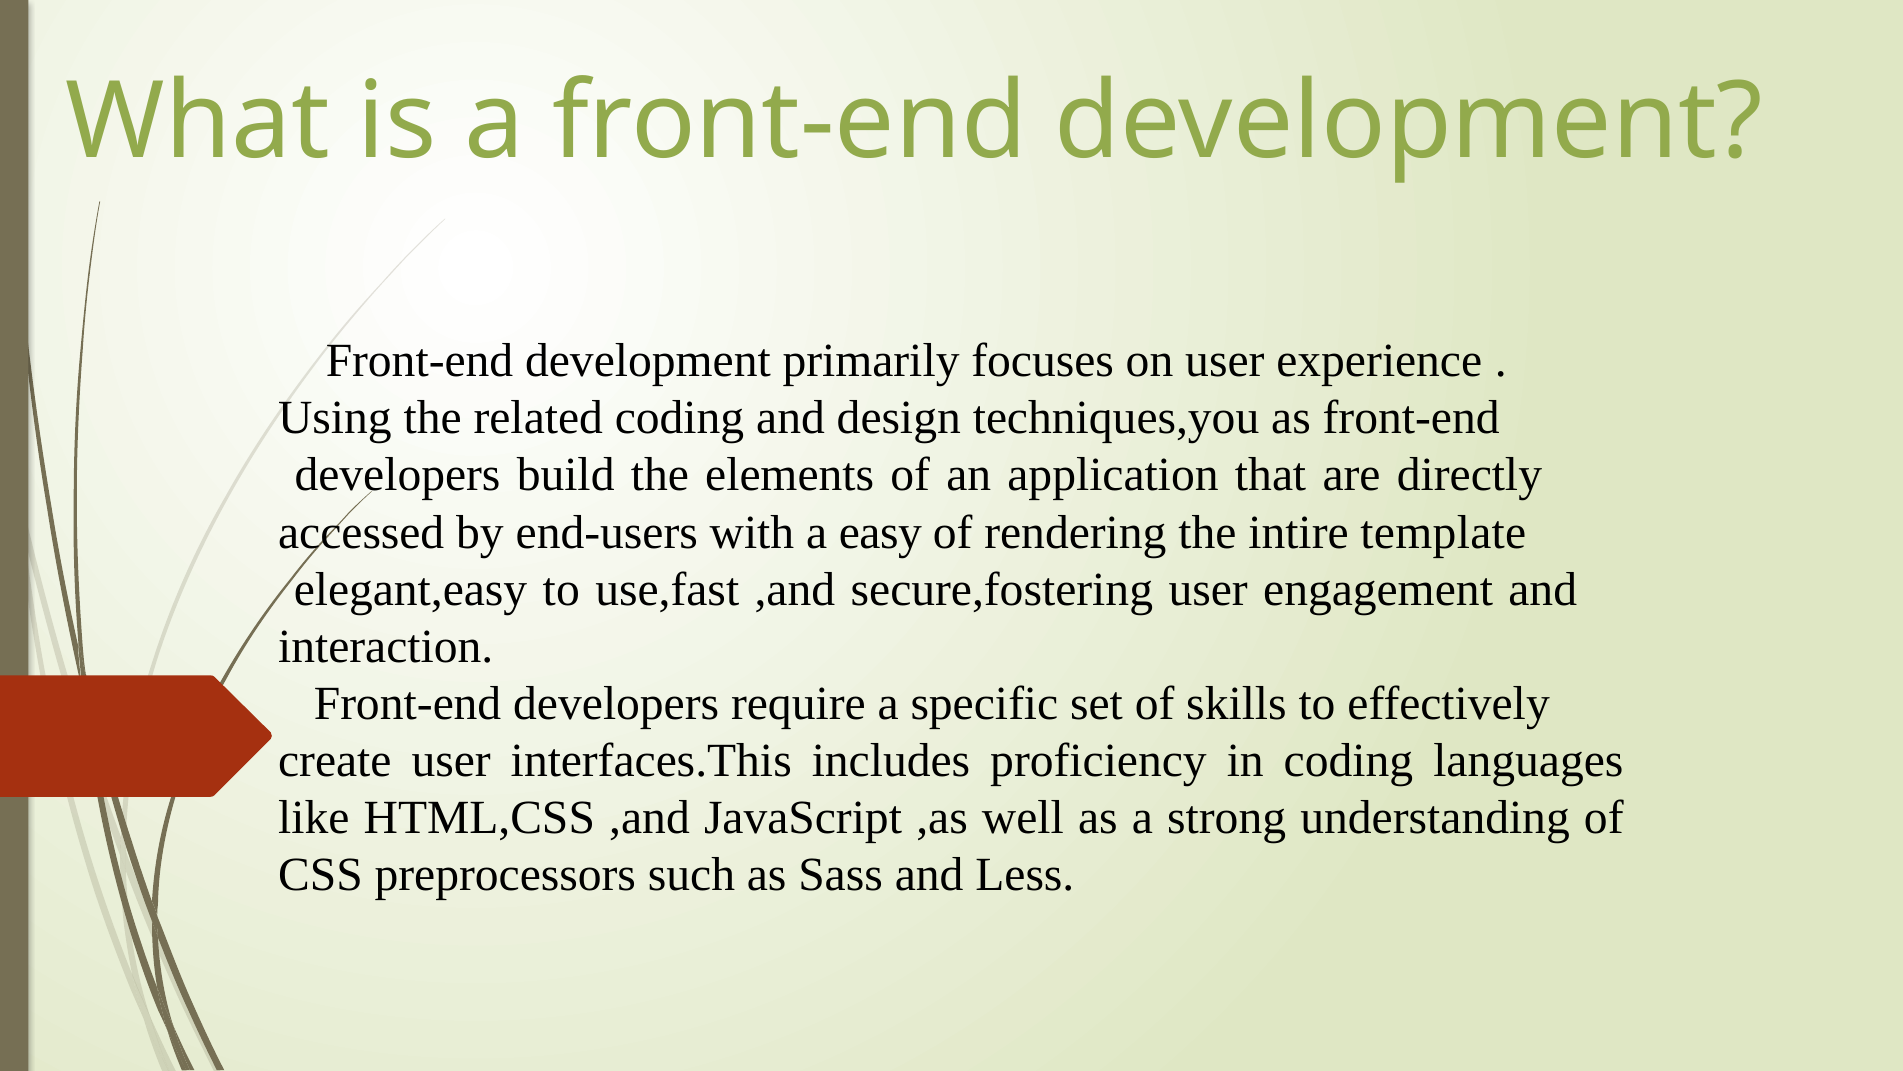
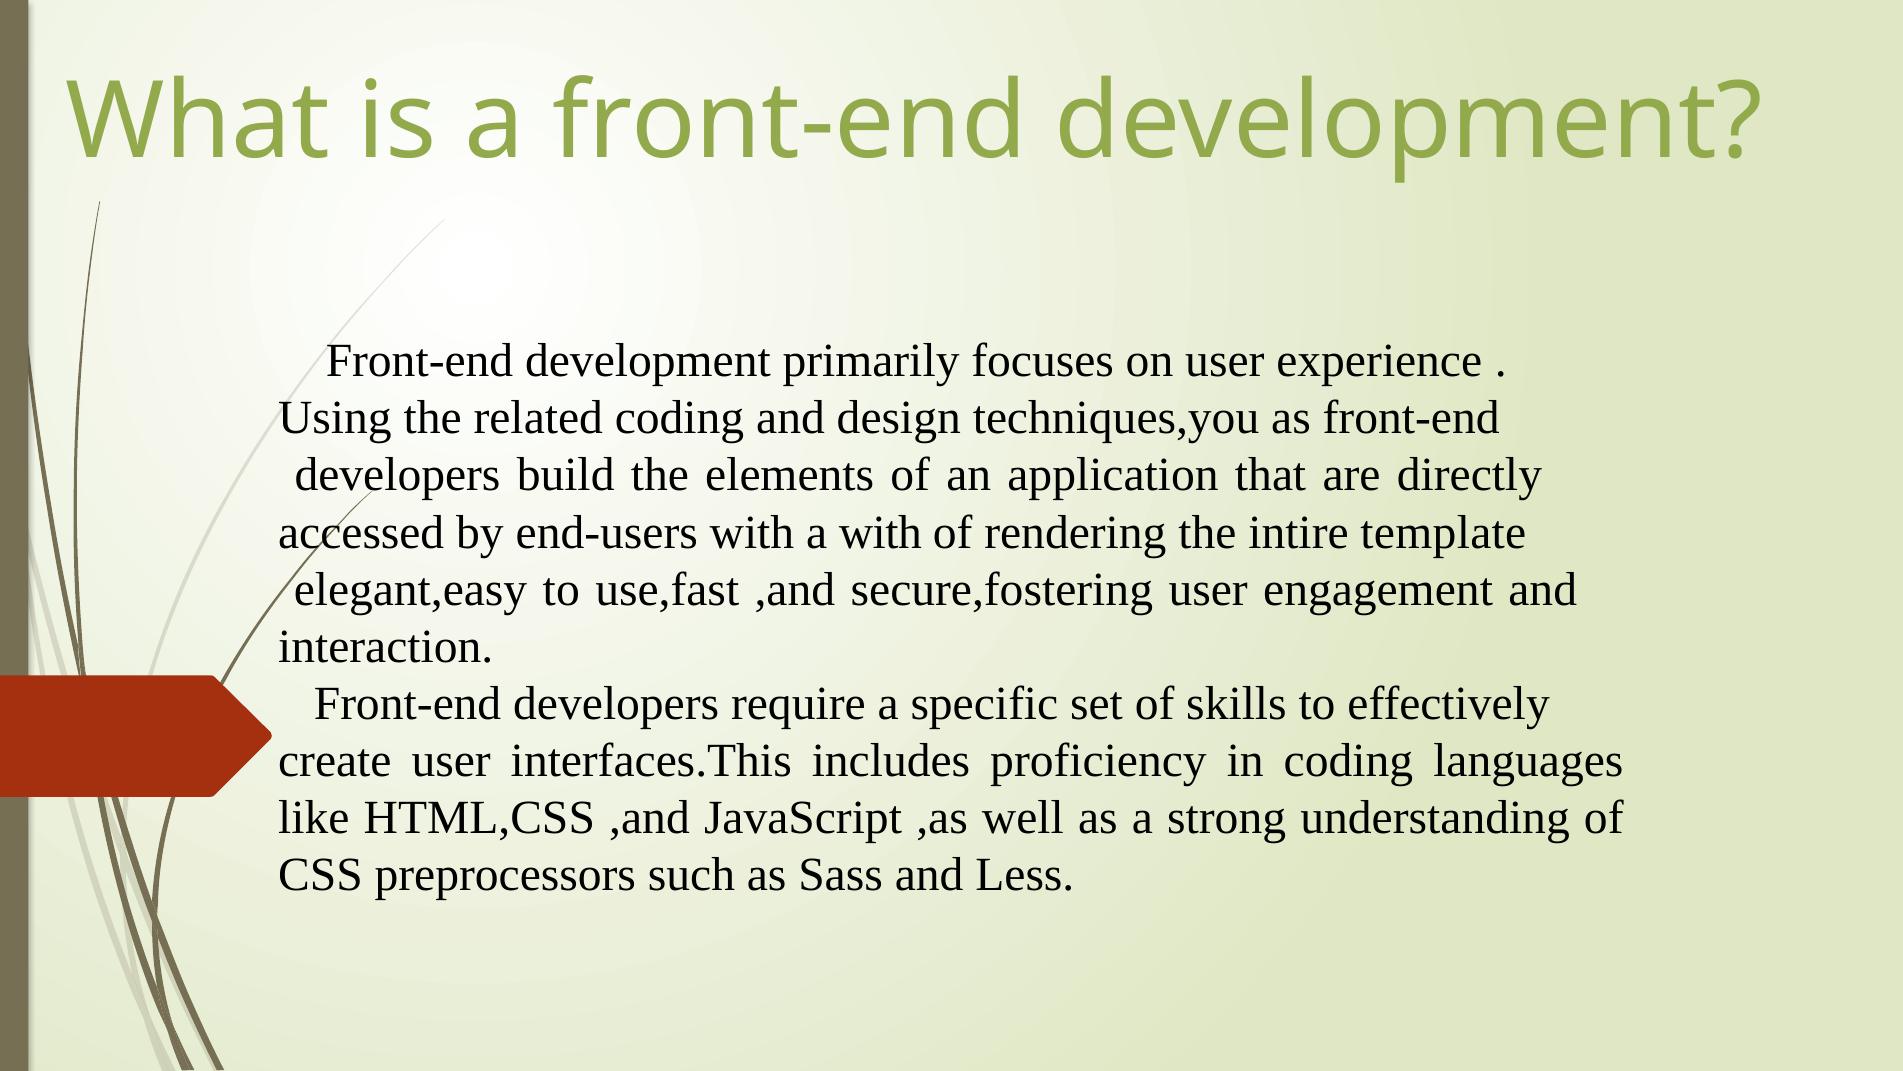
a easy: easy -> with (880, 532)
